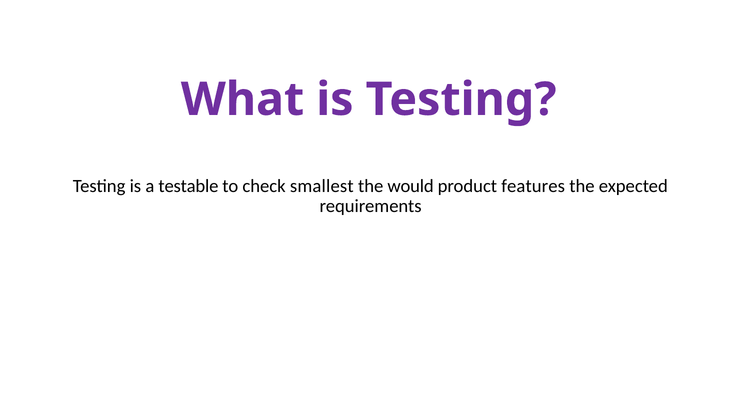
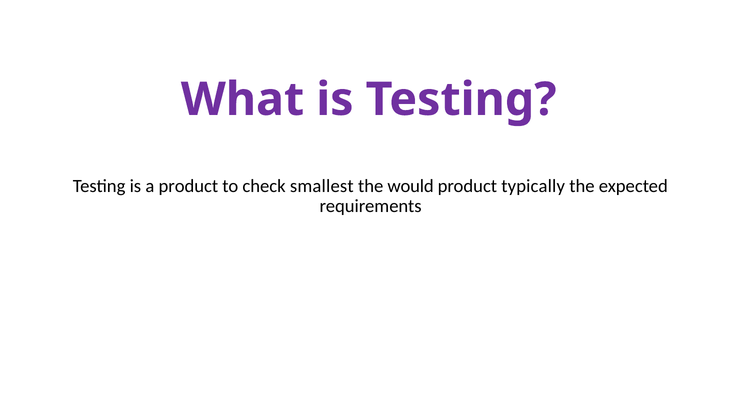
a testable: testable -> product (188, 186)
features: features -> typically (533, 186)
